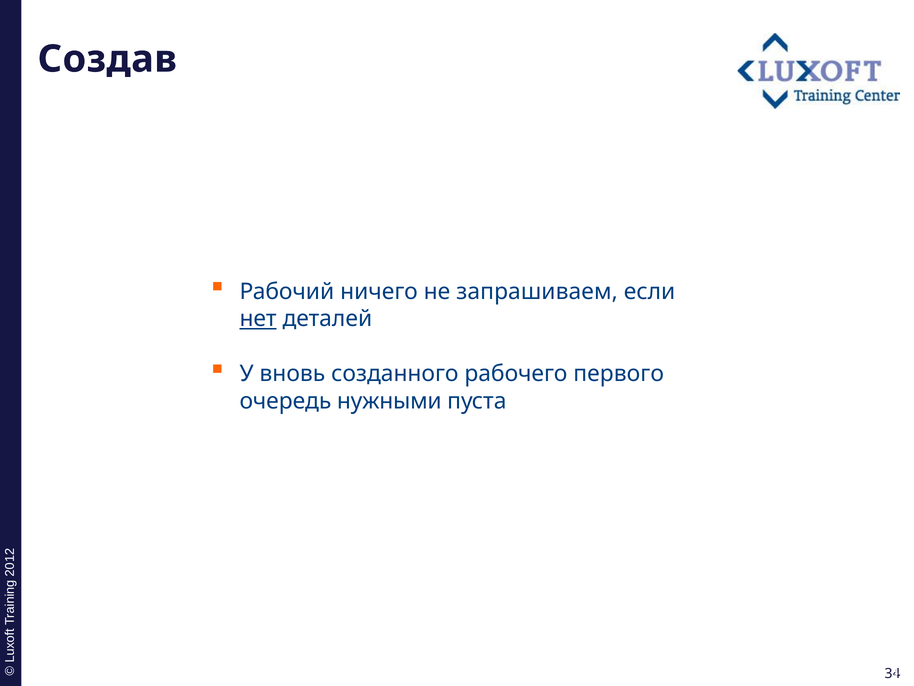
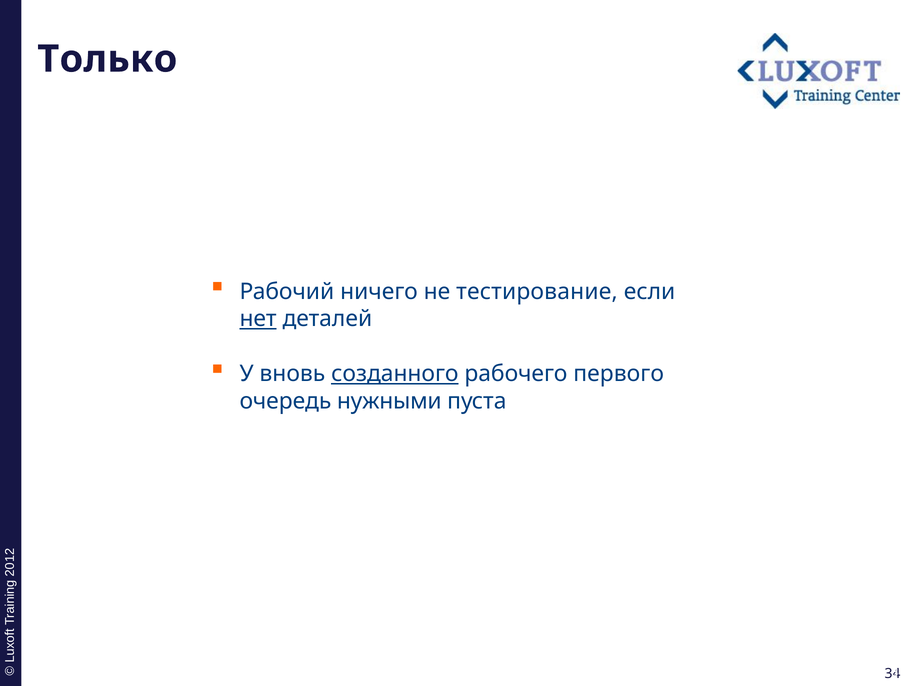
Создав: Создав -> Только (107, 59)
запрашиваем: запрашиваем -> тестирование (537, 291)
созданного underline: none -> present (395, 374)
